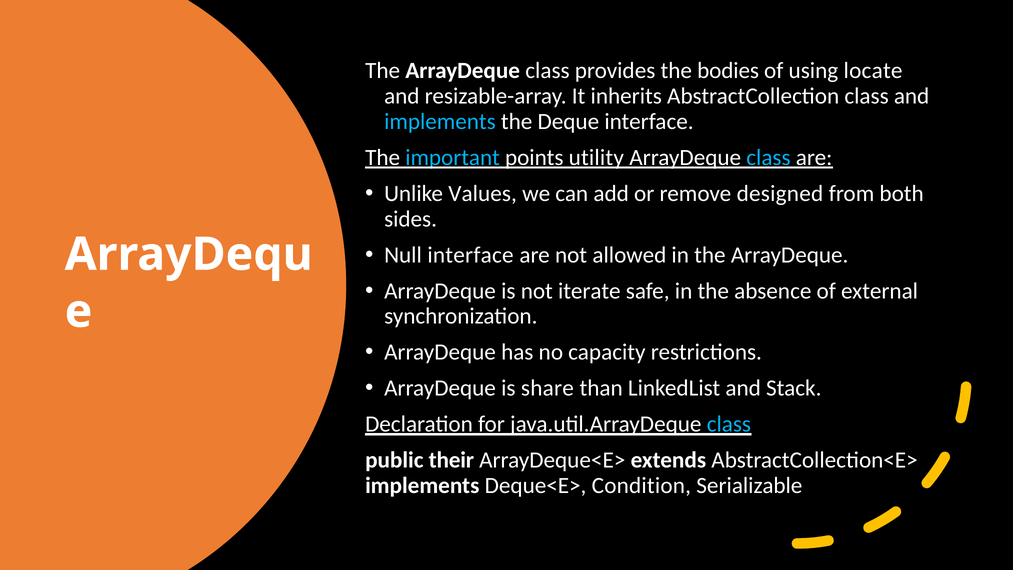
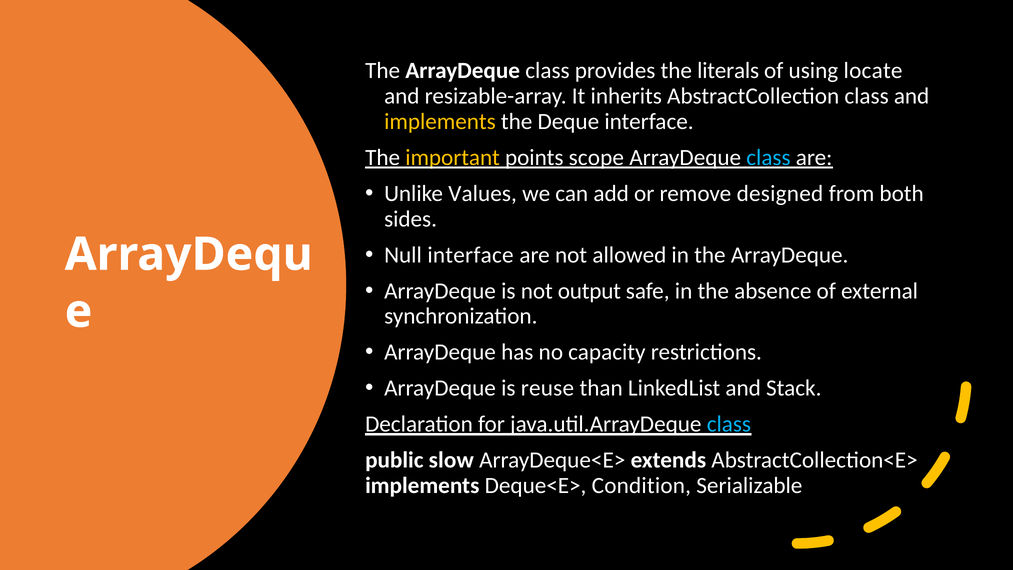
bodies: bodies -> literals (728, 71)
implements colour: light blue -> yellow (440, 121)
important colour: light blue -> yellow (453, 157)
utility: utility -> scope (596, 157)
iterate: iterate -> output (589, 291)
share: share -> reuse (547, 388)
their: their -> slow (451, 460)
